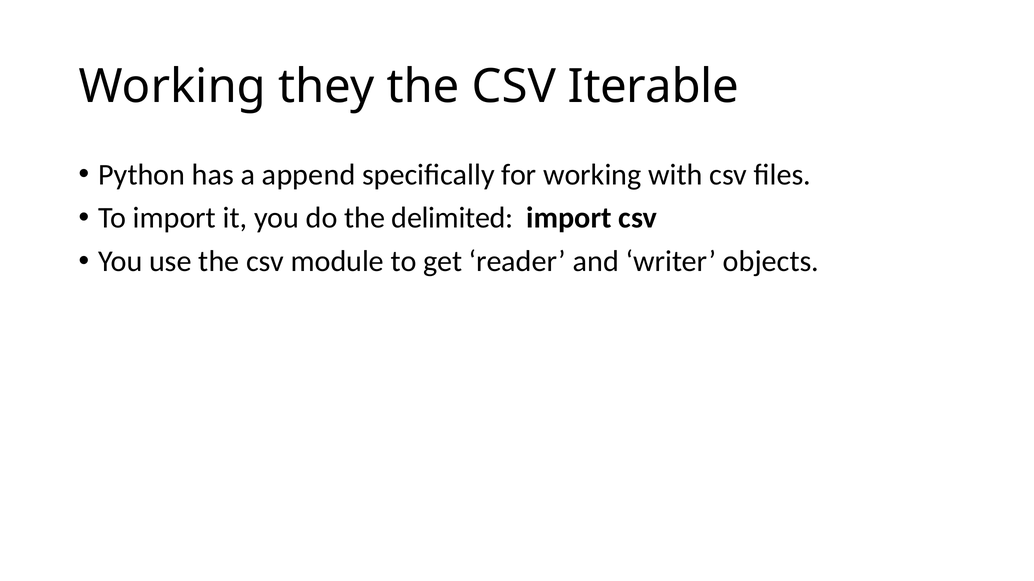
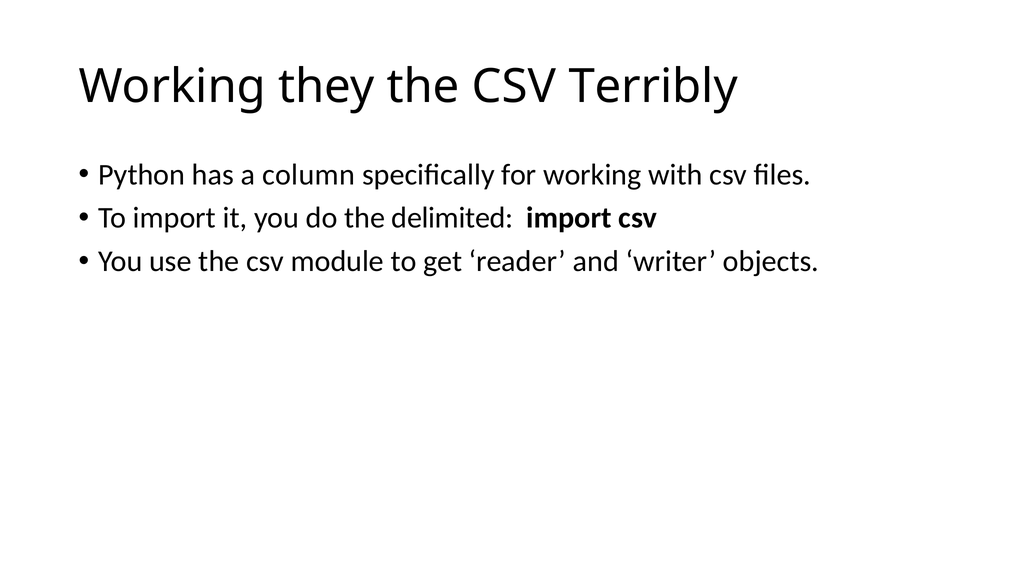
Iterable: Iterable -> Terribly (653, 87)
append: append -> column (309, 175)
